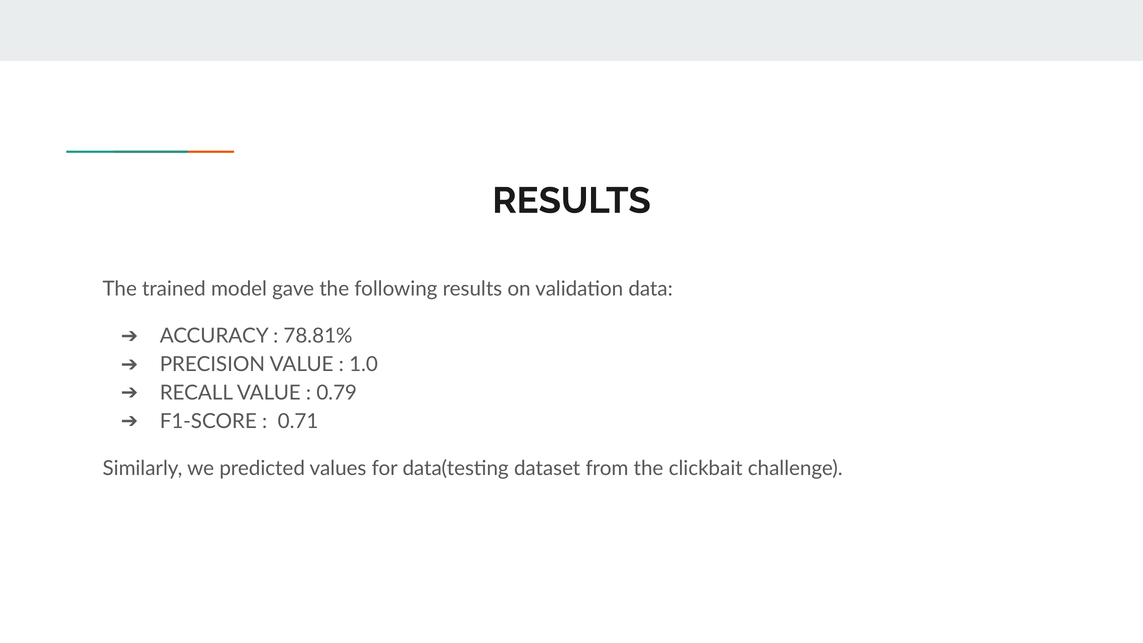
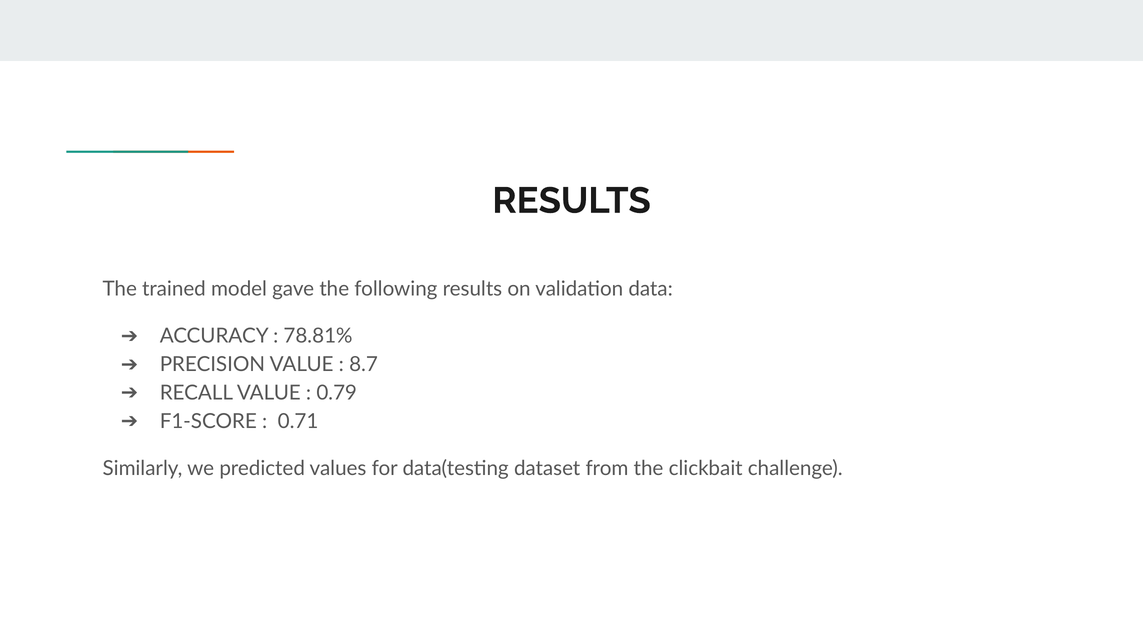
1.0: 1.0 -> 8.7 (364, 364)
